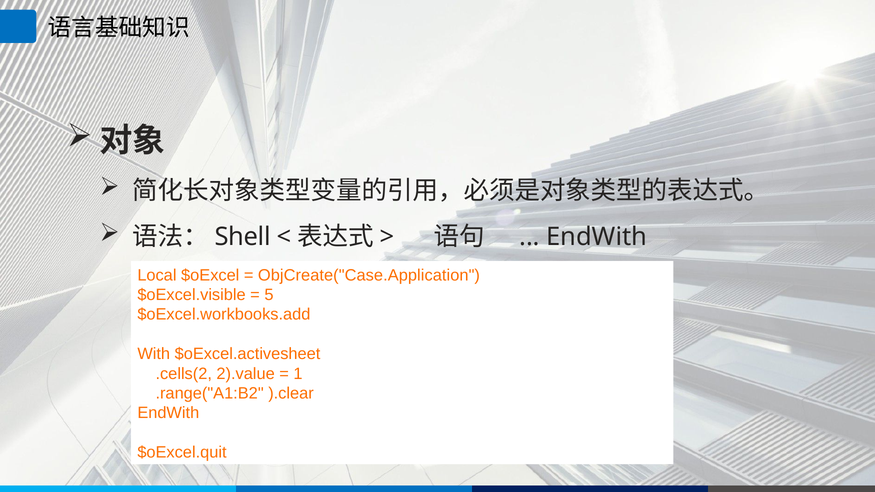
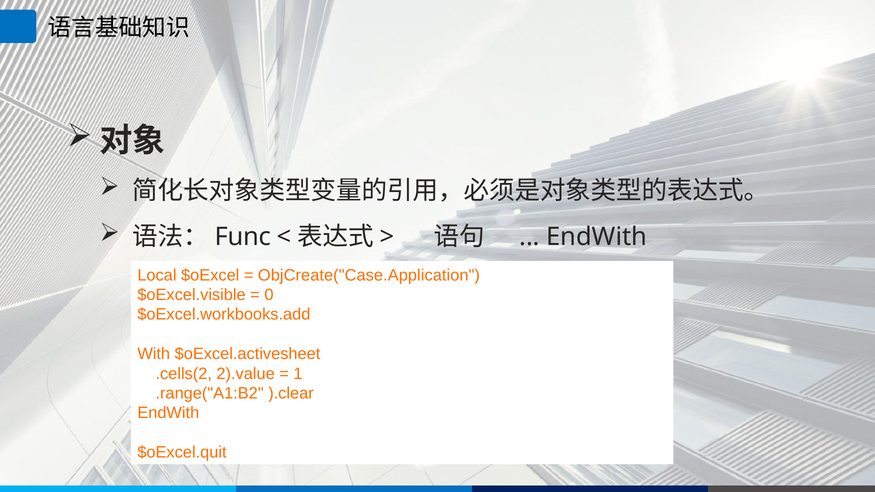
Shell: Shell -> Func (243, 237)
5: 5 -> 0 (269, 295)
